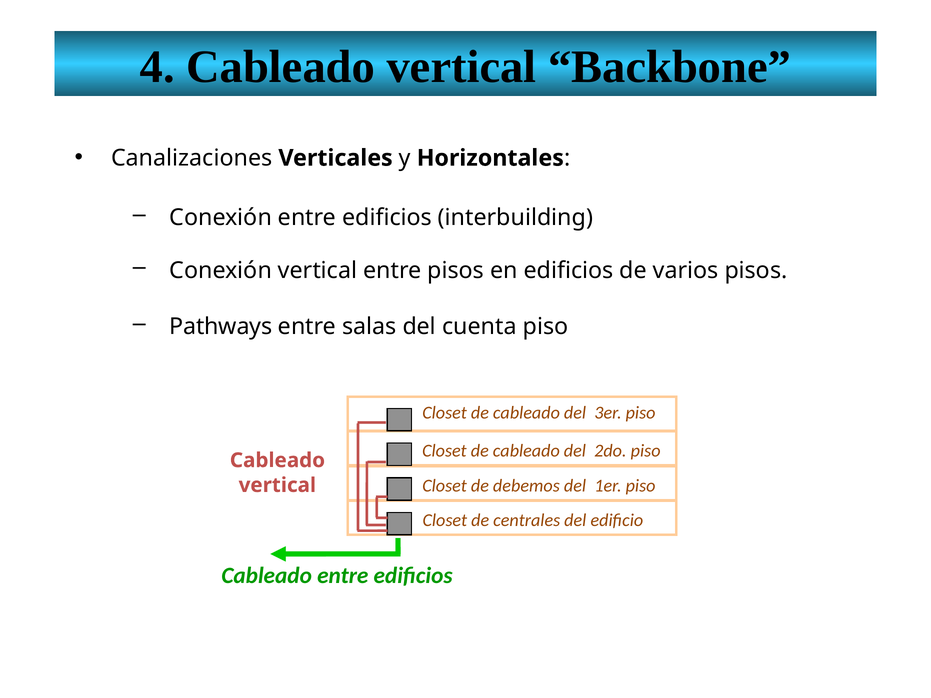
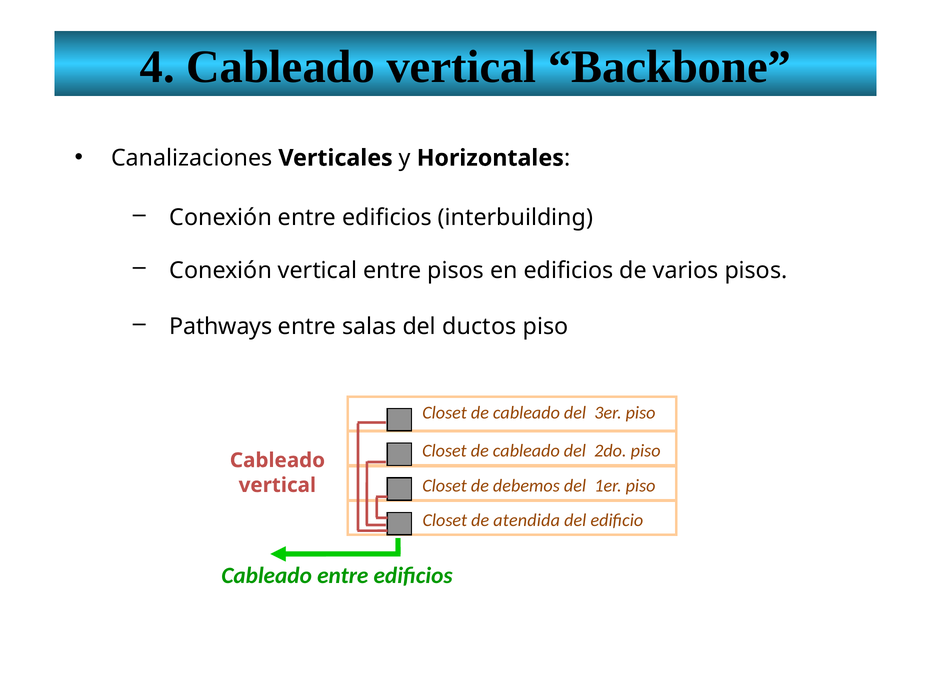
cuenta: cuenta -> ductos (479, 327)
centrales: centrales -> atendida (527, 520)
